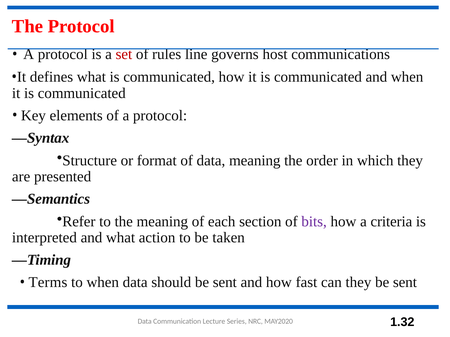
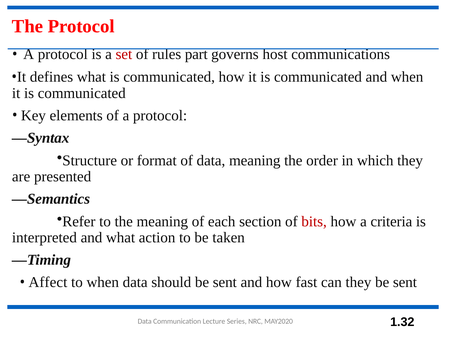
line: line -> part (196, 54)
bits colour: purple -> red (314, 222)
Terms: Terms -> Affect (48, 283)
